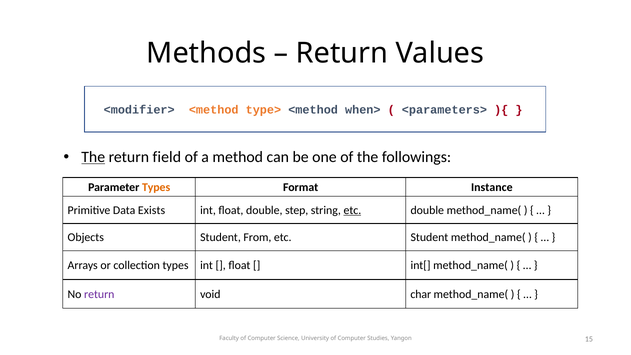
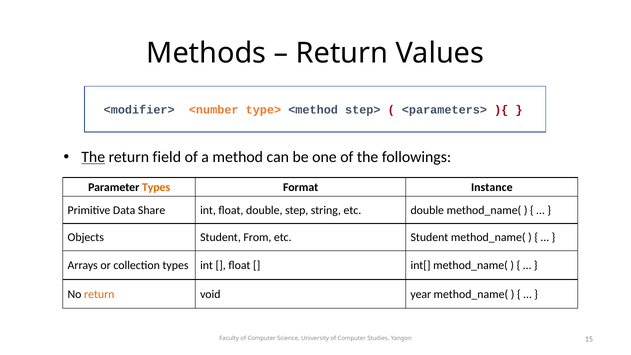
<modifier> <method: <method -> <number (214, 110)
when>: when> -> step> (363, 110)
Exists: Exists -> Share (152, 210)
etc underline: present -> none (352, 210)
return colour: purple -> orange (99, 294)
char: char -> year (421, 294)
